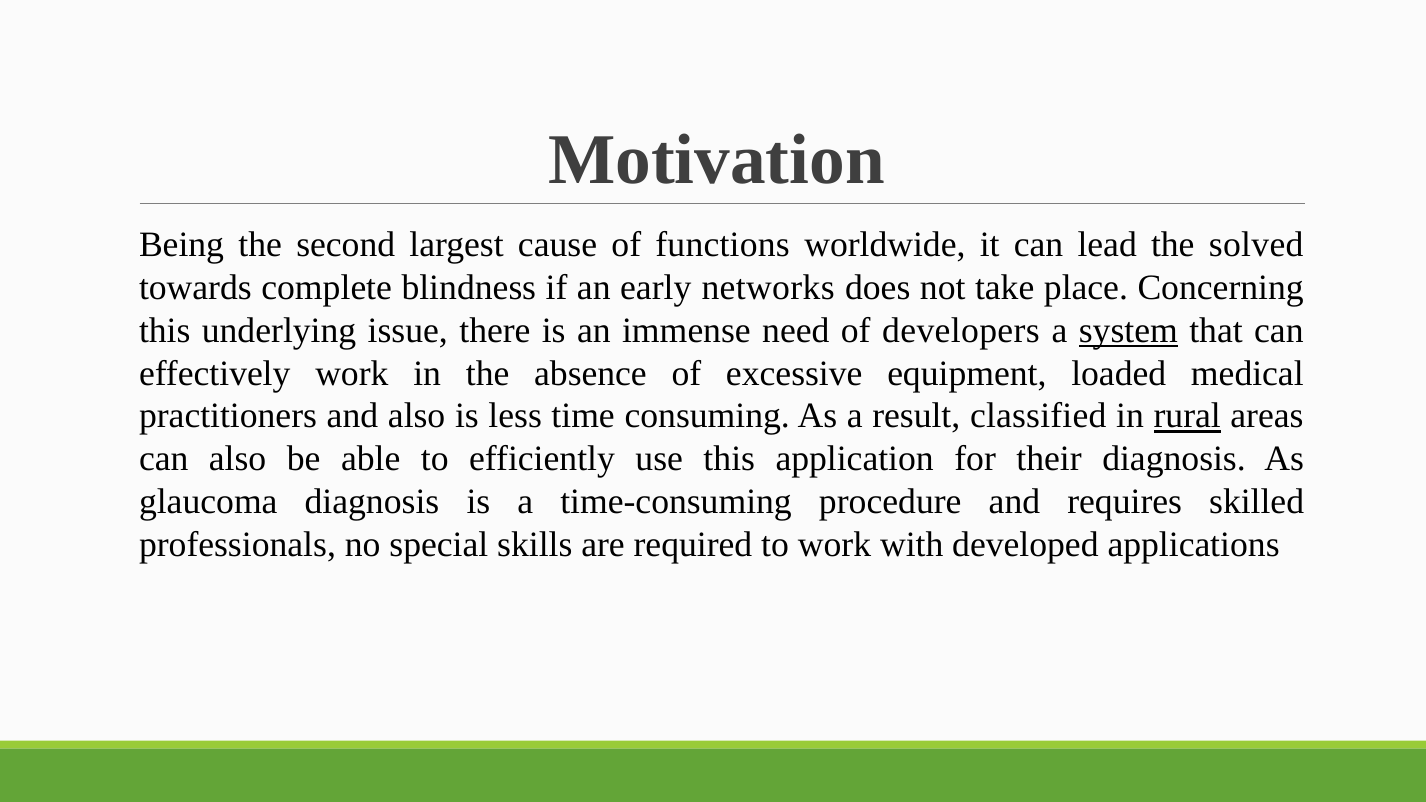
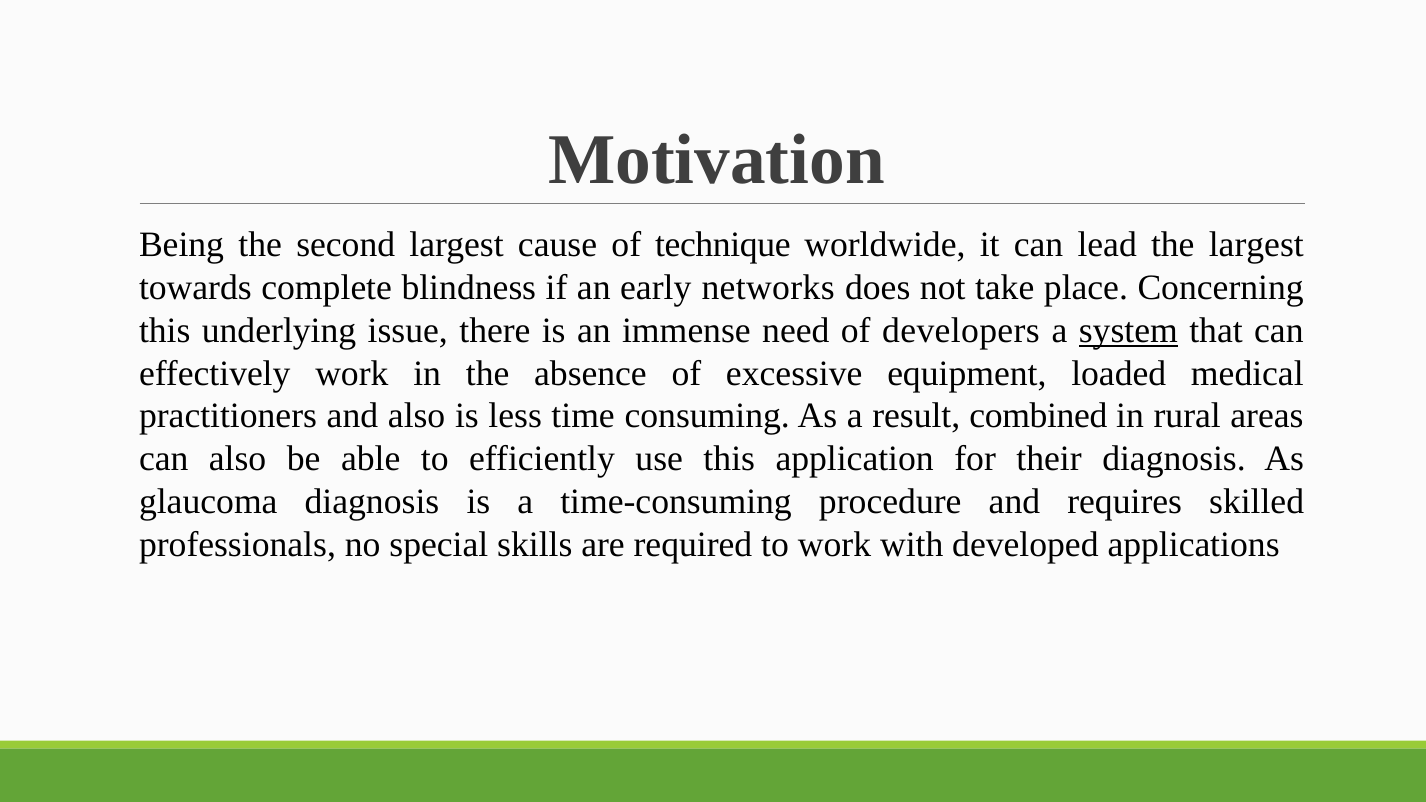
functions: functions -> technique (723, 245)
the solved: solved -> largest (1256, 245)
classified: classified -> combined (1038, 416)
rural underline: present -> none (1187, 416)
